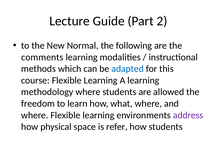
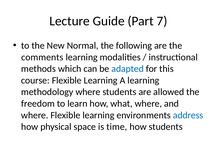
2: 2 -> 7 (162, 21)
address colour: purple -> blue (188, 115)
refer: refer -> time (117, 127)
